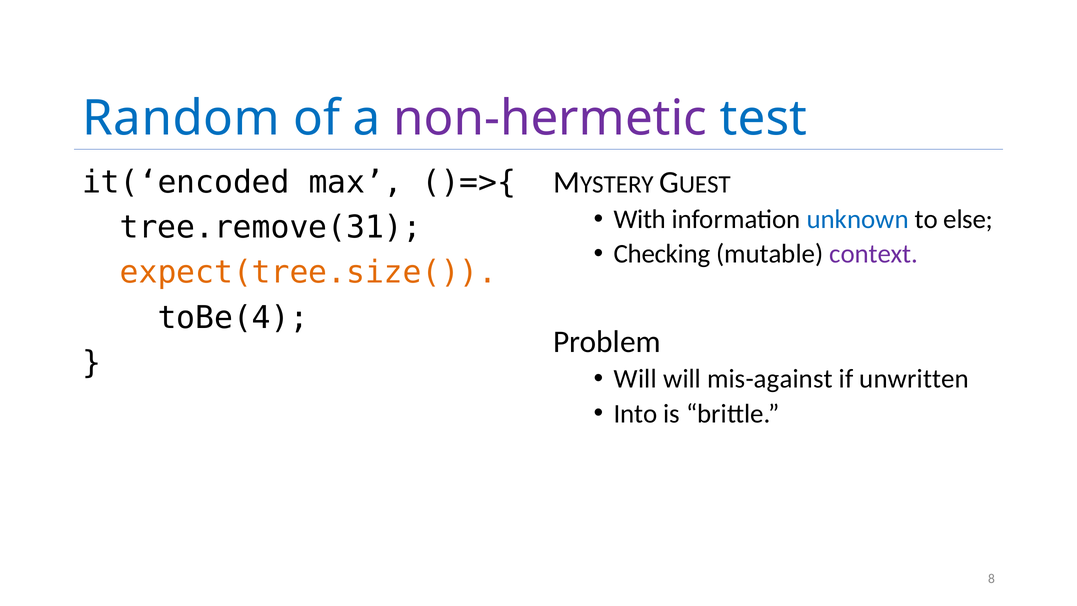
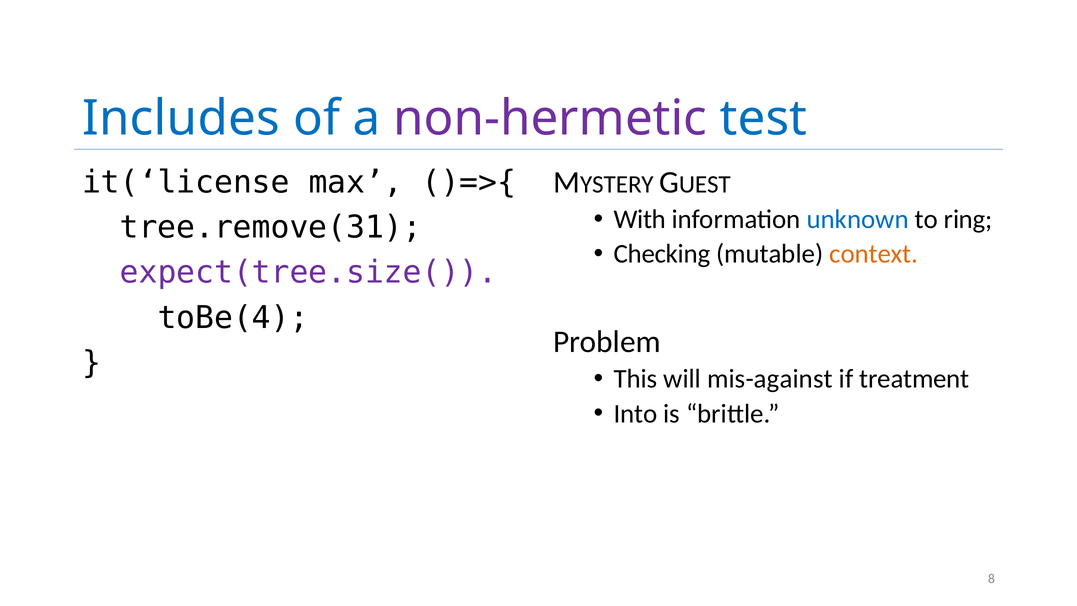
Random: Random -> Includes (181, 118)
it(‘encoded: it(‘encoded -> it(‘license (186, 182)
else: else -> ring (968, 219)
context colour: purple -> orange (874, 254)
expect(tree.size( colour: orange -> purple (309, 272)
Will: Will -> This (636, 379)
unwritten: unwritten -> treatment (914, 379)
